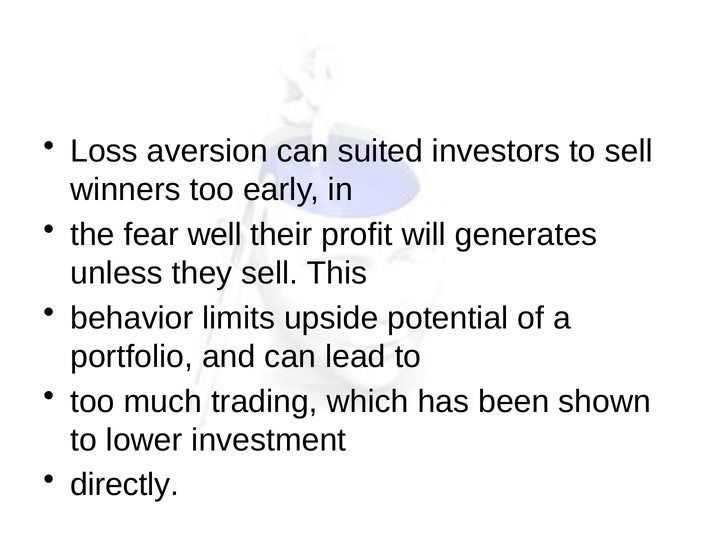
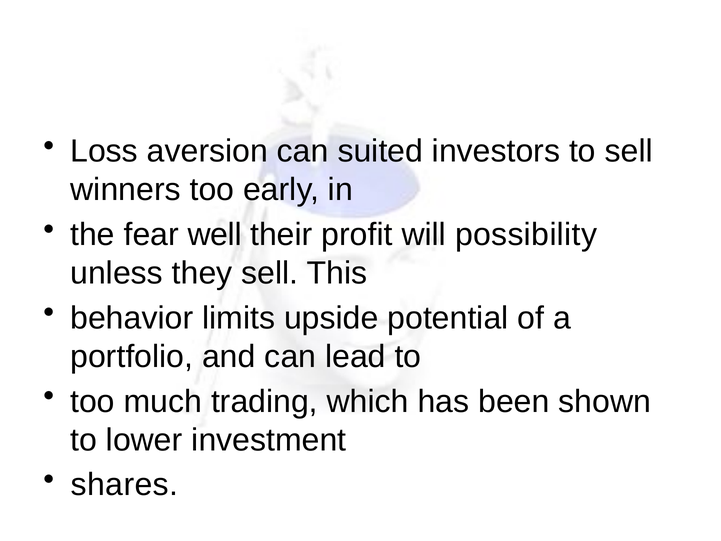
generates: generates -> possibility (526, 235)
directly: directly -> shares (124, 485)
